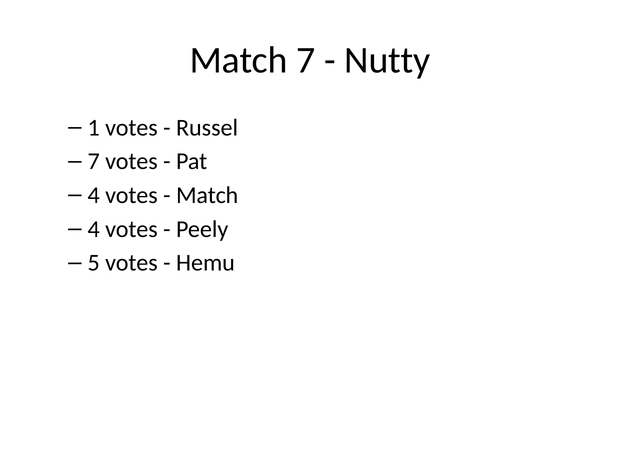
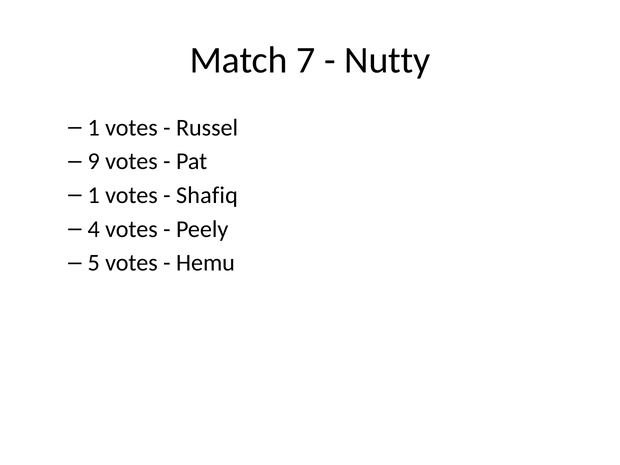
7: 7 -> 9 (94, 162)
4: 4 -> 1 (94, 195)
Match: Match -> Shafiq (207, 195)
